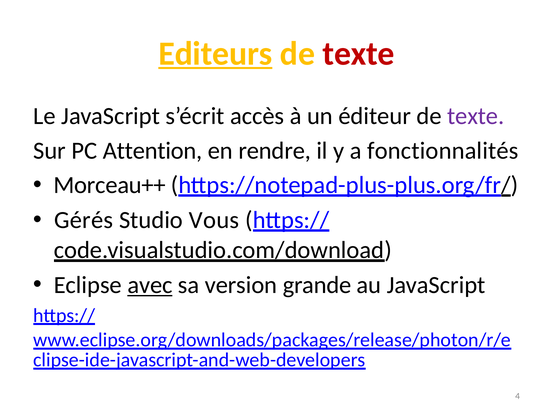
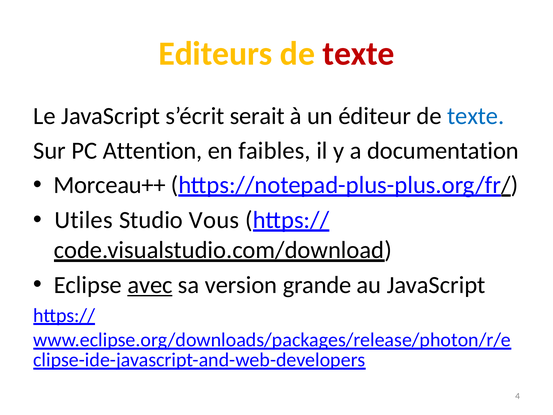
Editeurs underline: present -> none (215, 54)
accès: accès -> serait (257, 116)
texte colour: purple -> blue (476, 116)
rendre: rendre -> faibles (275, 150)
fonctionnalités: fonctionnalités -> documentation (443, 150)
Gérés: Gérés -> Utiles (84, 220)
